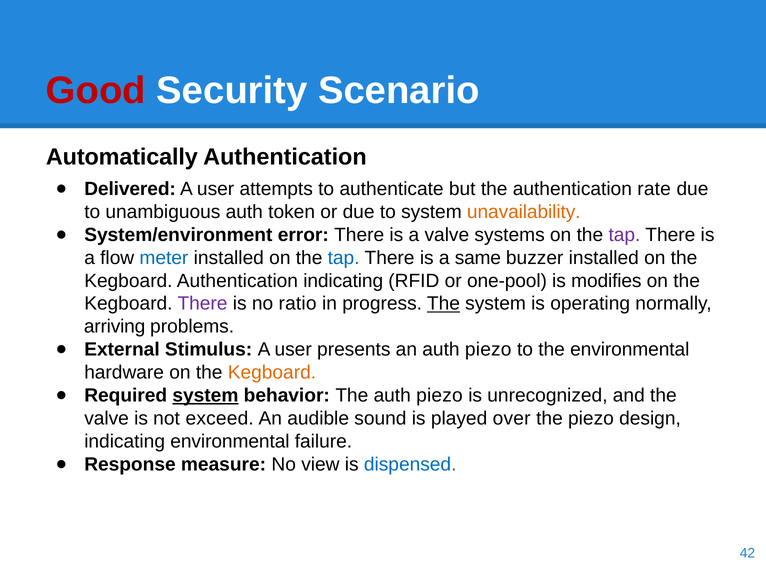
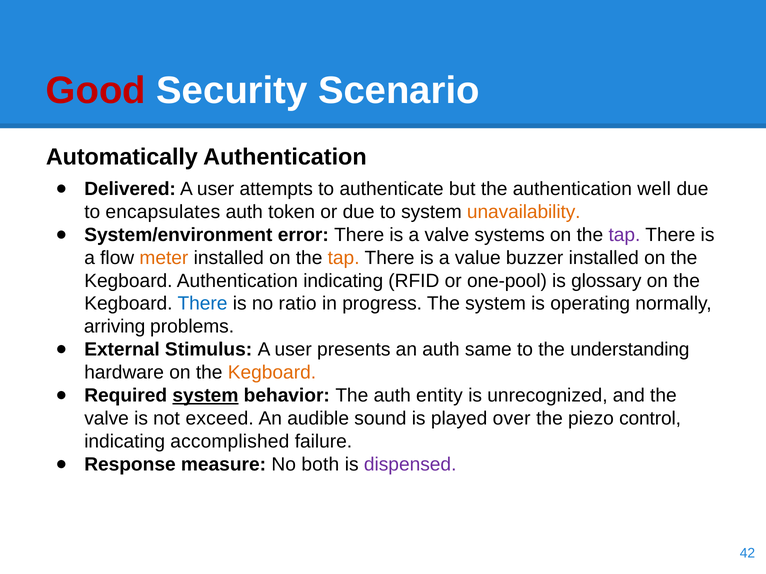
rate: rate -> well (654, 189)
unambiguous: unambiguous -> encapsulates (163, 212)
meter colour: blue -> orange (164, 258)
tap colour: blue -> orange (344, 258)
same: same -> value (478, 258)
modifies: modifies -> glossary (606, 281)
There colour: purple -> blue (203, 304)
The underline: present -> none (443, 304)
an auth piezo: piezo -> same (488, 350)
the environmental: environmental -> understanding (630, 350)
The auth piezo: piezo -> entity (439, 396)
design: design -> control (650, 419)
indicating environmental: environmental -> accomplished (230, 442)
view: view -> both (320, 465)
dispensed colour: blue -> purple (410, 465)
